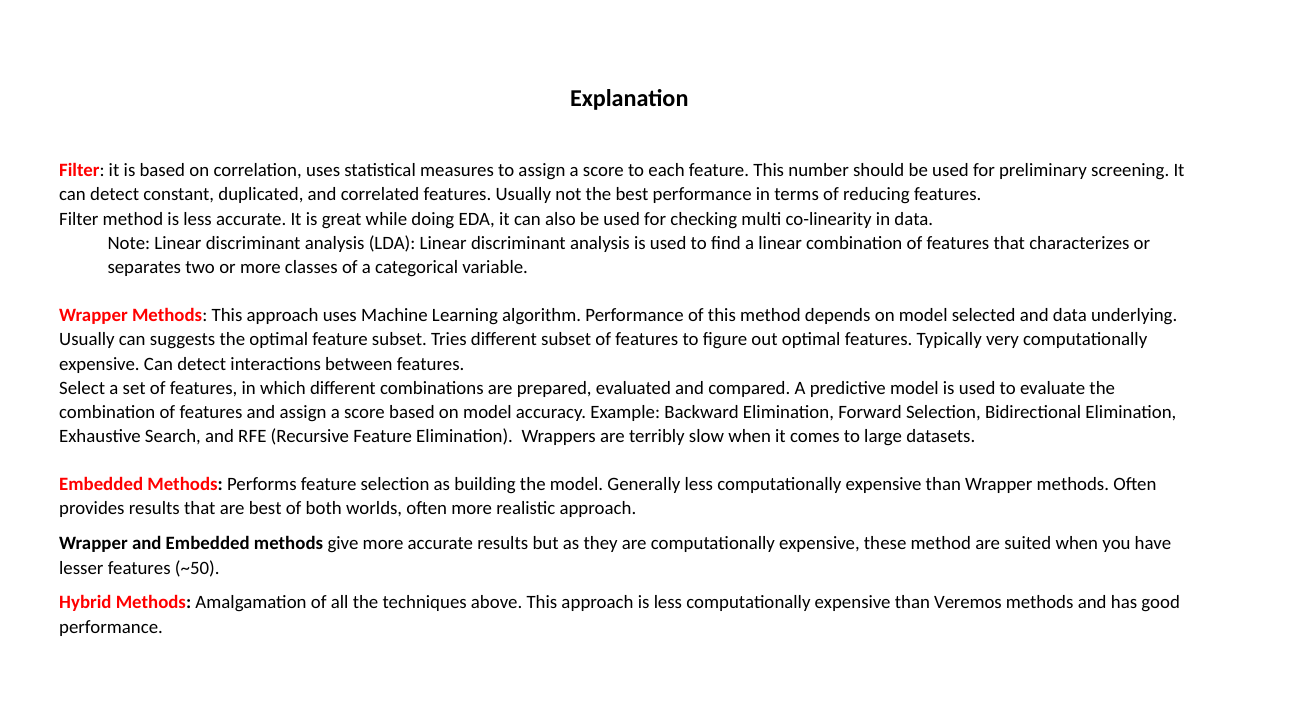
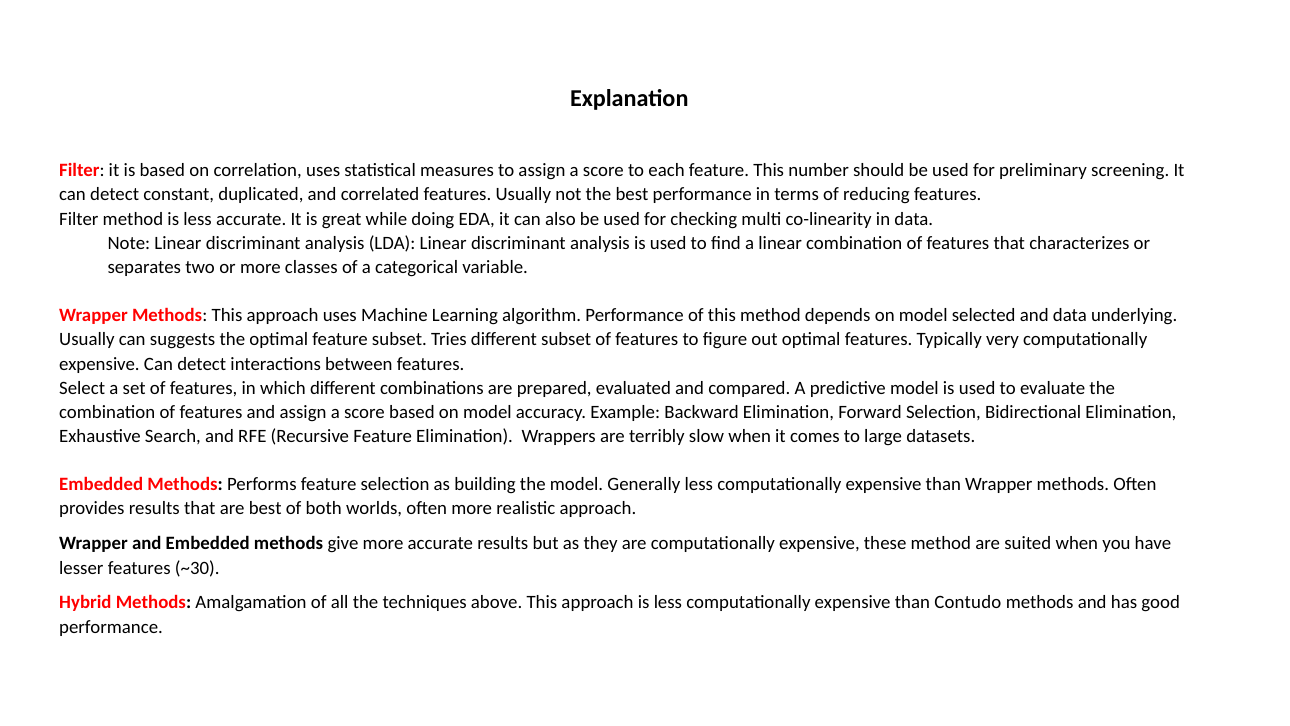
~50: ~50 -> ~30 (197, 568)
Veremos: Veremos -> Contudo (968, 602)
